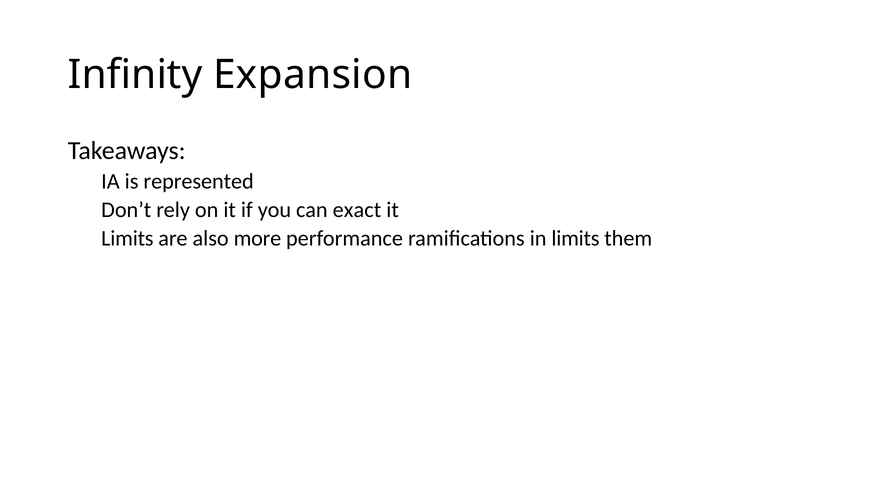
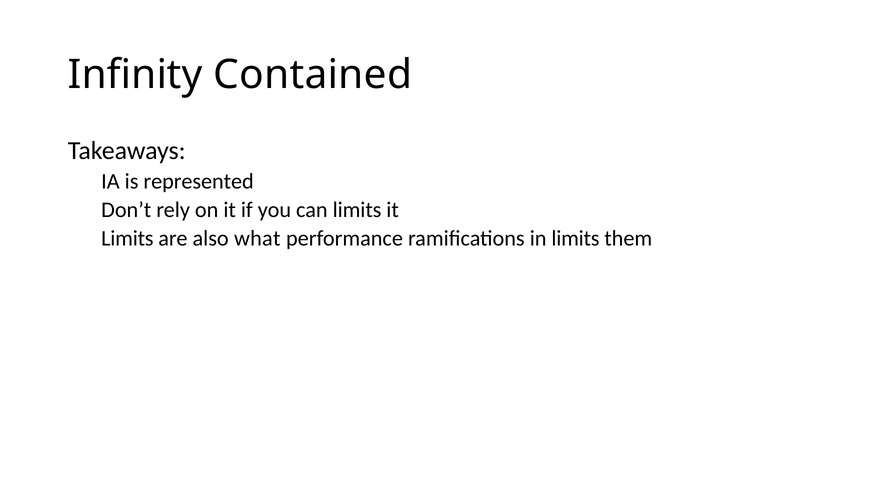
Expansion: Expansion -> Contained (313, 75)
can exact: exact -> limits (357, 210)
more: more -> what (257, 238)
